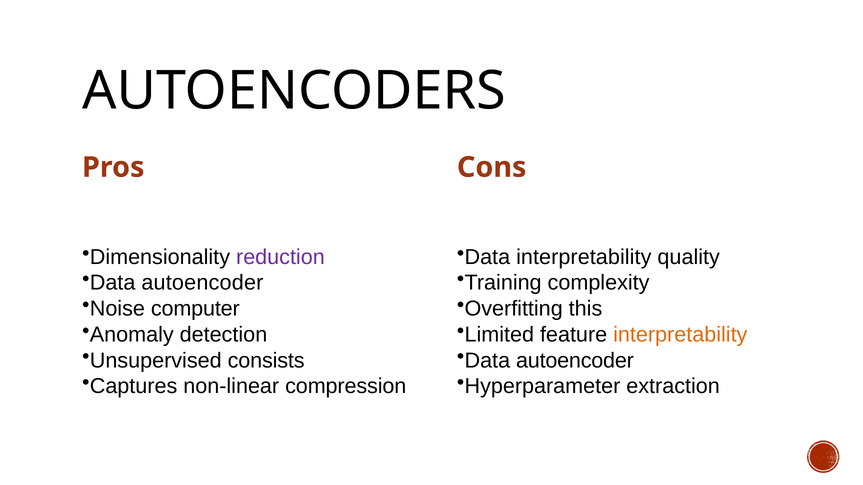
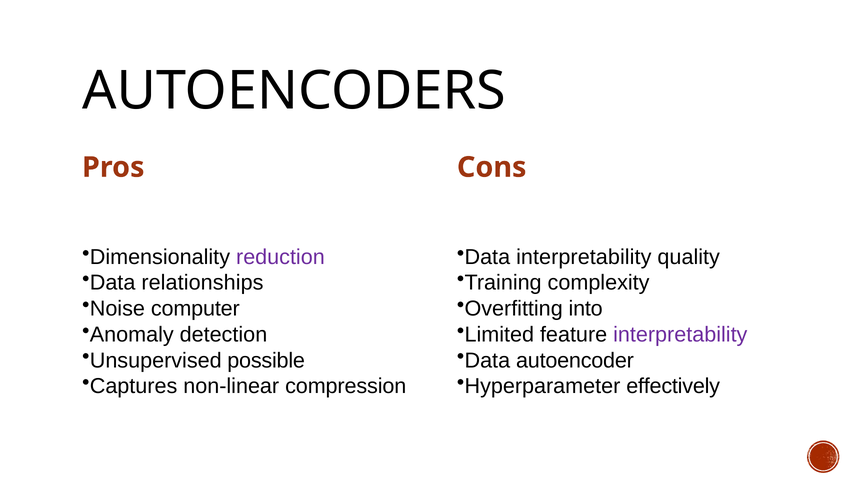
autoencoder: autoencoder -> relationships (202, 283)
this: this -> into (586, 309)
interpretability colour: orange -> purple (680, 335)
consists: consists -> possible (266, 361)
extraction: extraction -> effectively (673, 387)
